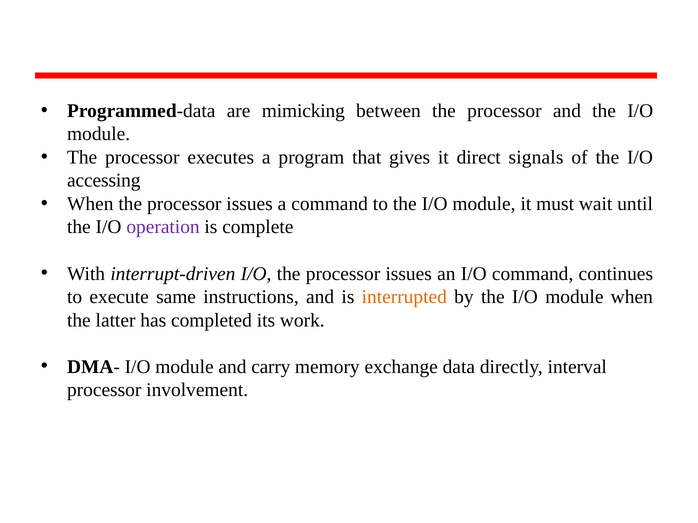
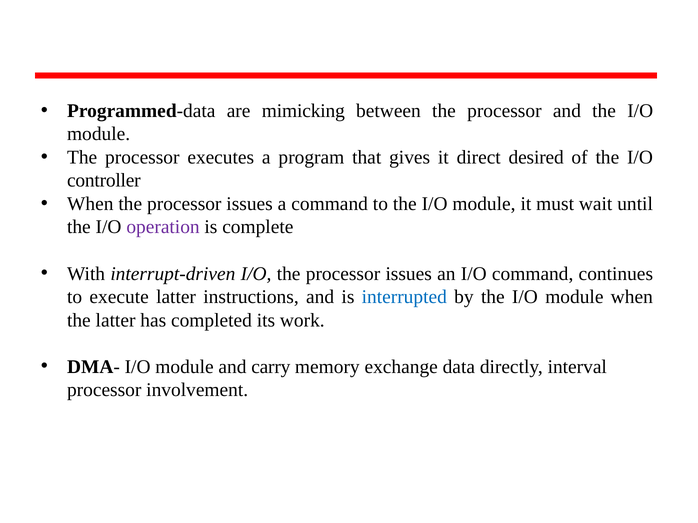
signals: signals -> desired (536, 157)
accessing: accessing -> controller (104, 181)
execute same: same -> latter (176, 297)
interrupted colour: orange -> blue (404, 297)
